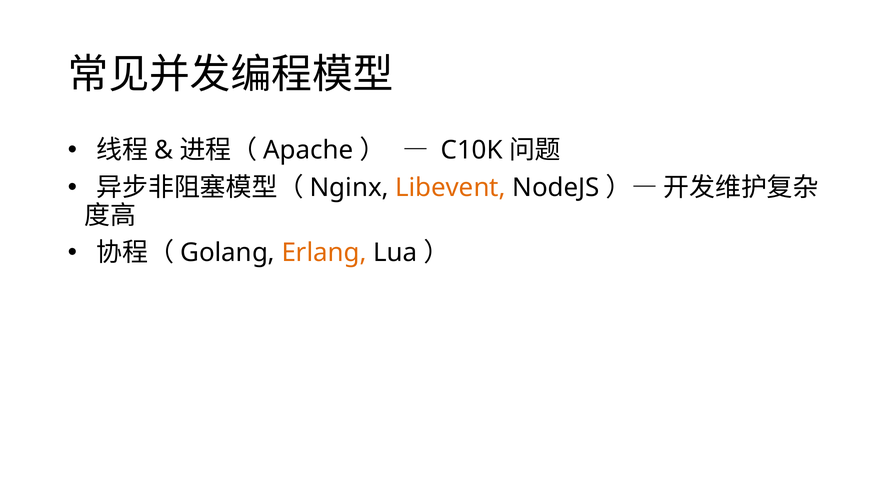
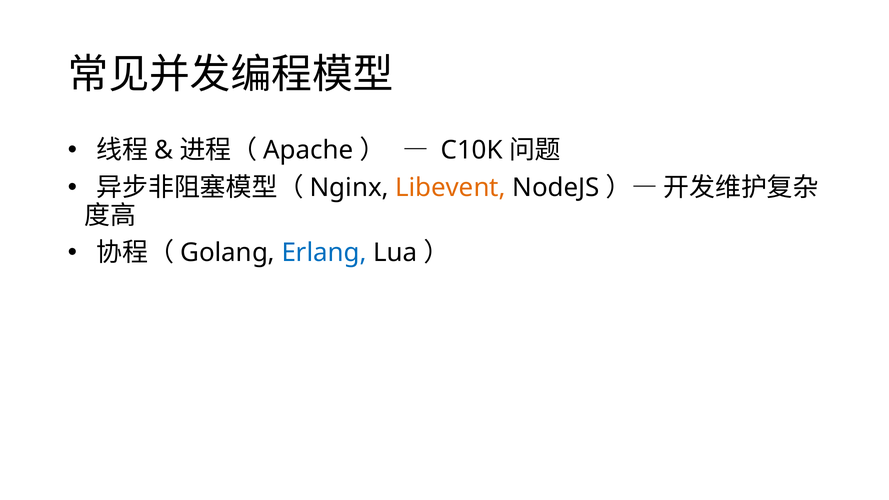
Erlang colour: orange -> blue (324, 253)
